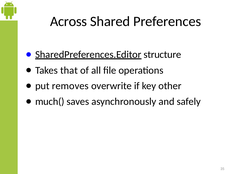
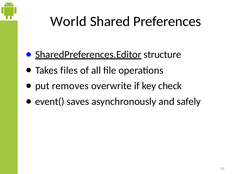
Across: Across -> World (68, 21)
that: that -> files (69, 70)
other: other -> check (170, 86)
much(: much( -> event( (50, 101)
